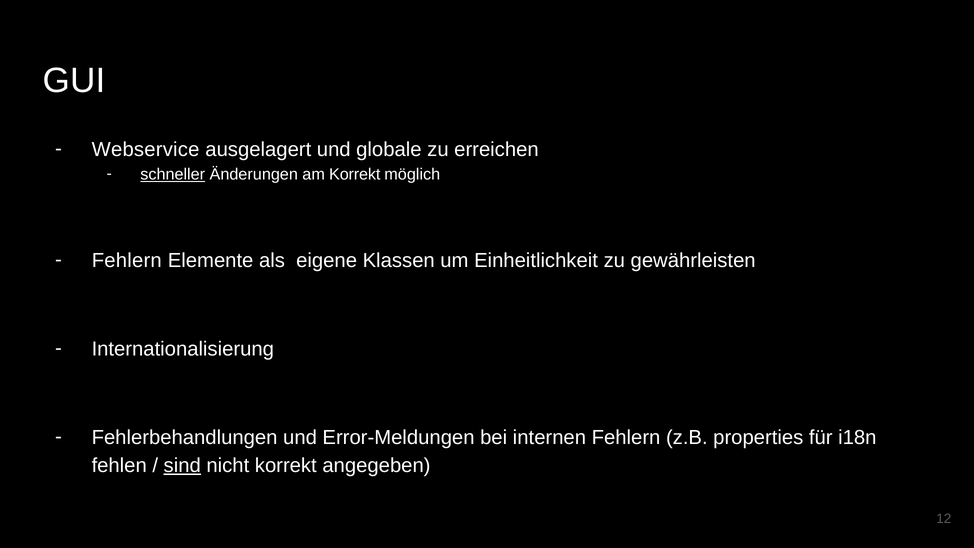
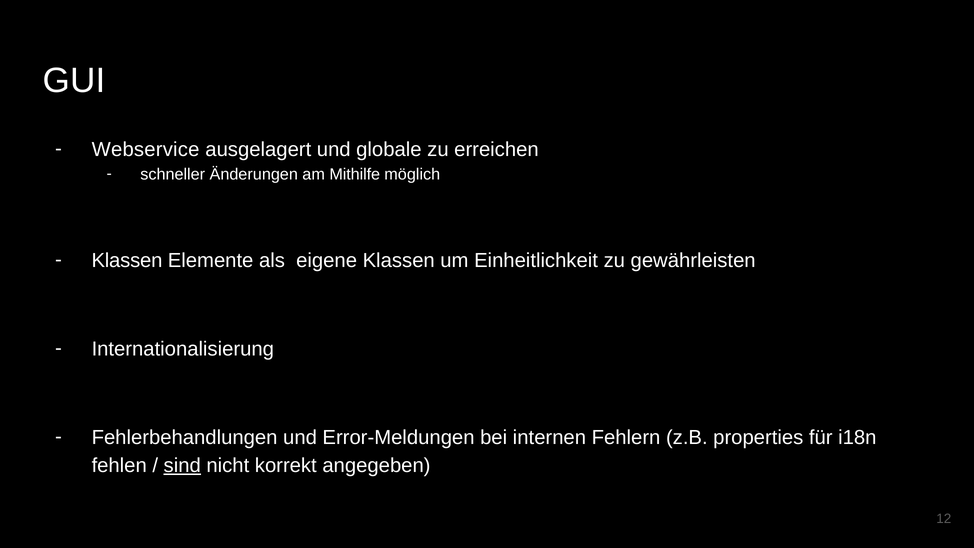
schneller underline: present -> none (173, 174)
am Korrekt: Korrekt -> Mithilfe (355, 174)
Fehlern: Fehlern -> Klassen (127, 261)
